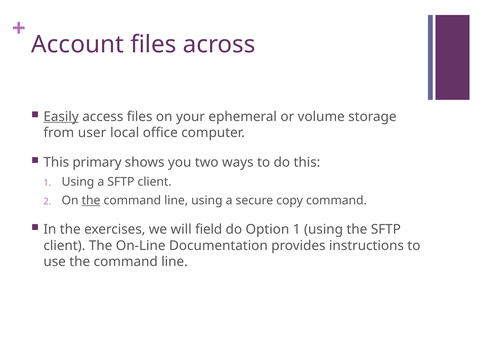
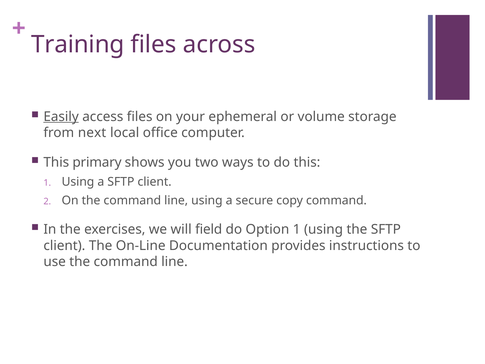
Account: Account -> Training (78, 44)
user: user -> next (92, 133)
the underline: present -> none (91, 200)
